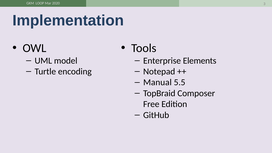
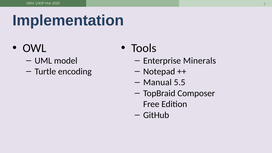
Elements: Elements -> Minerals (200, 61)
